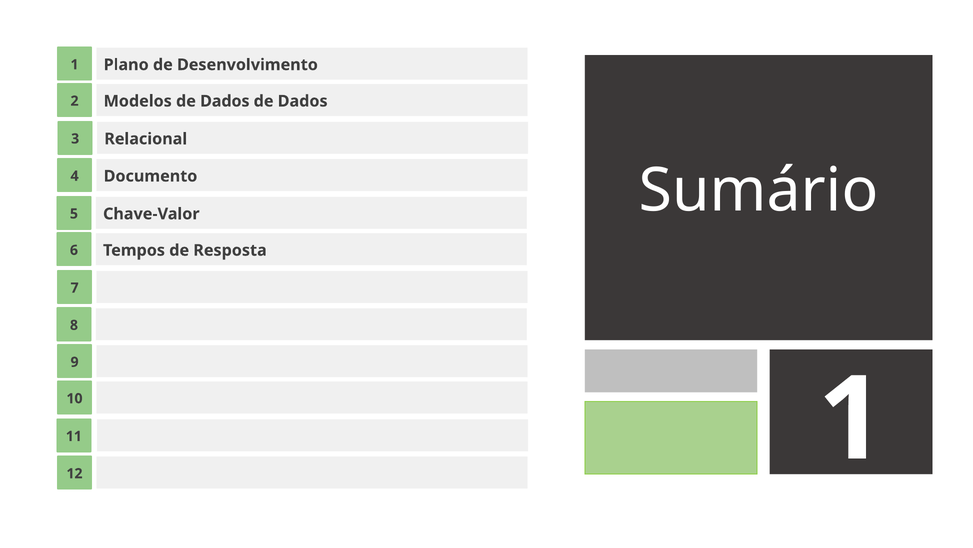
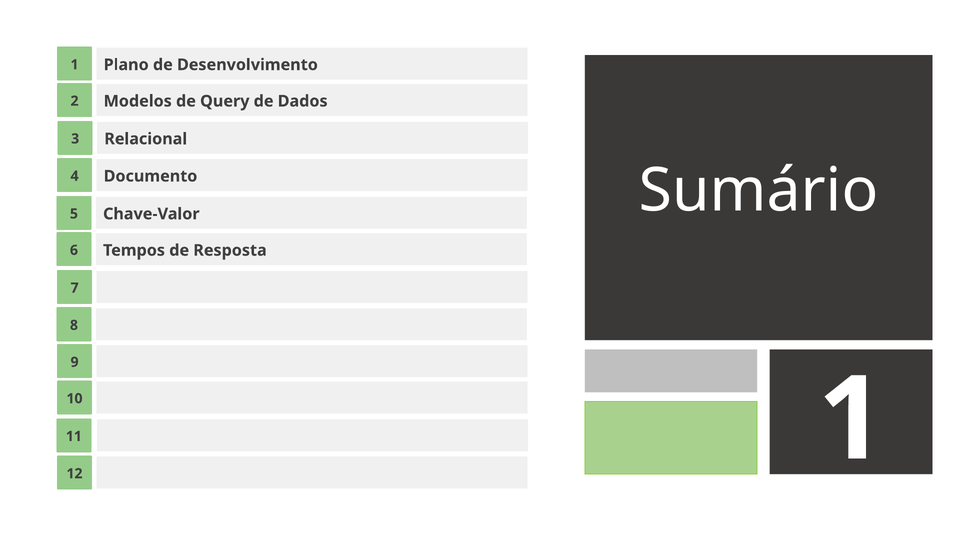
Modelos de Dados: Dados -> Query (225, 101)
